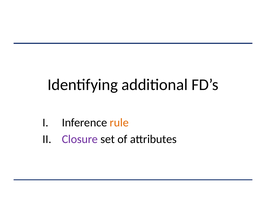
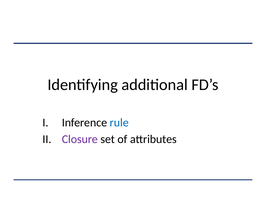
rule colour: orange -> blue (119, 122)
